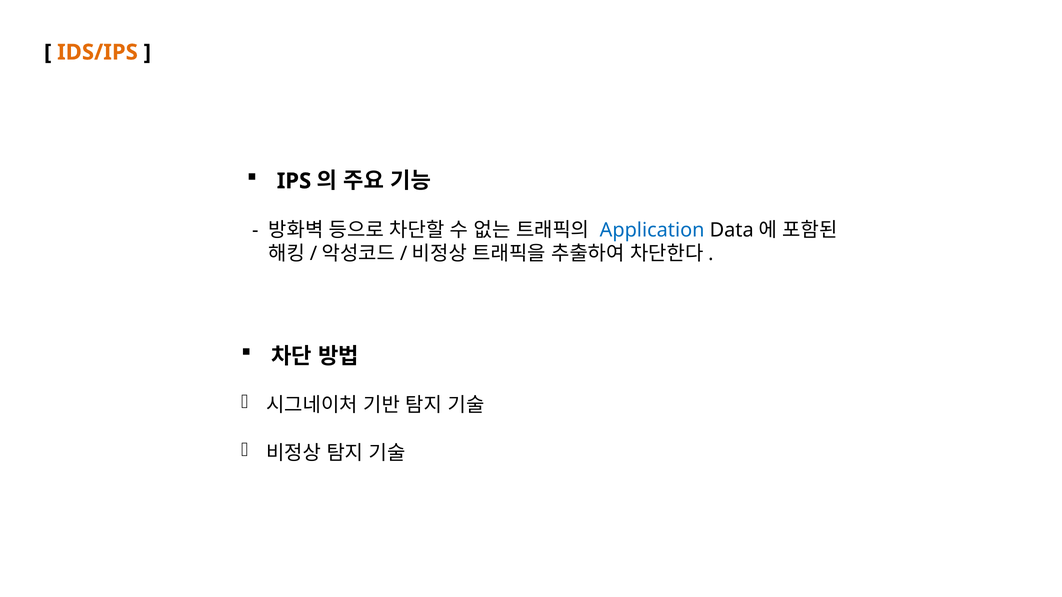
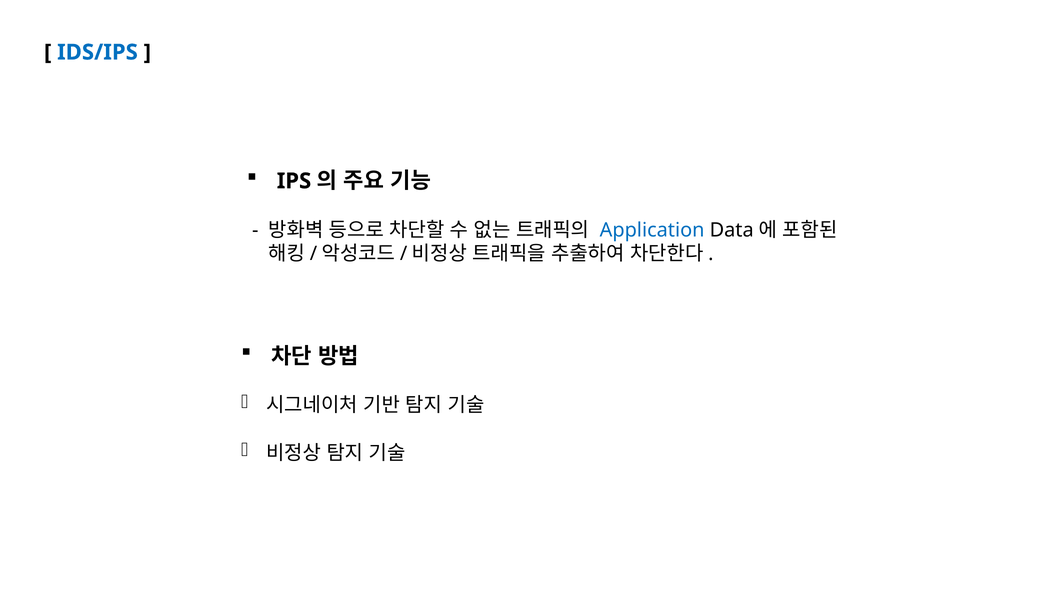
IDS/IPS colour: orange -> blue (97, 52)
